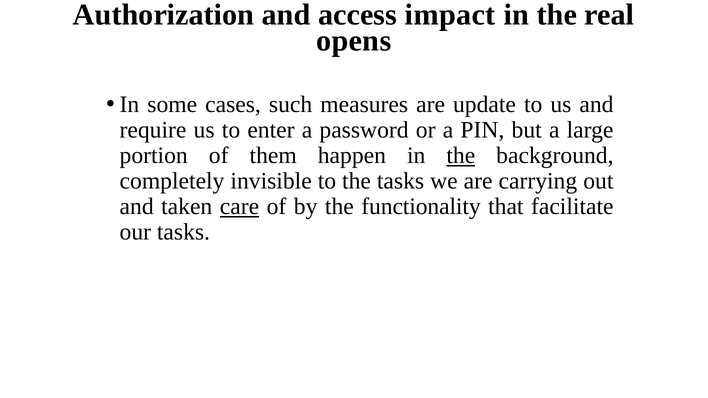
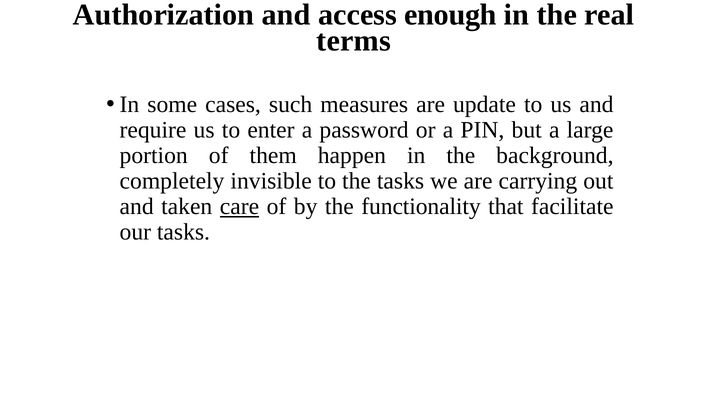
impact: impact -> enough (451, 15)
opens: opens -> terms (354, 41)
the underline: present -> none (461, 156)
